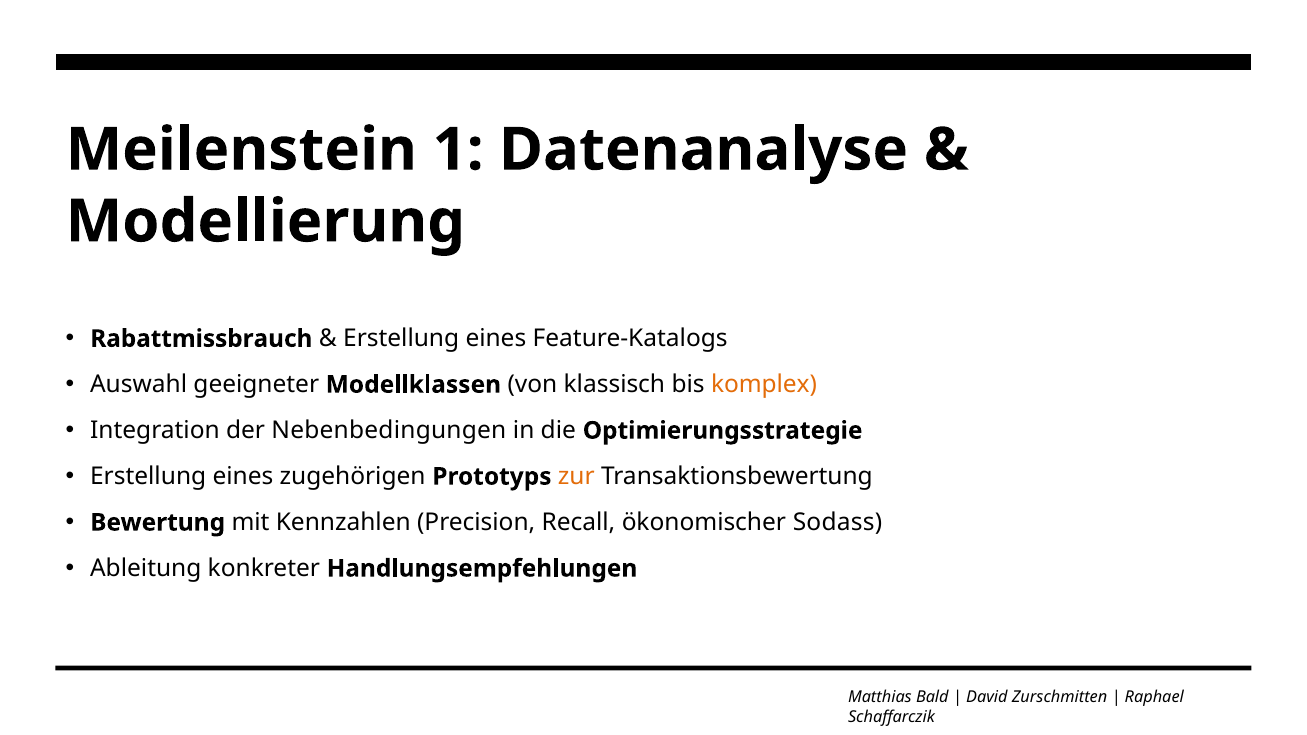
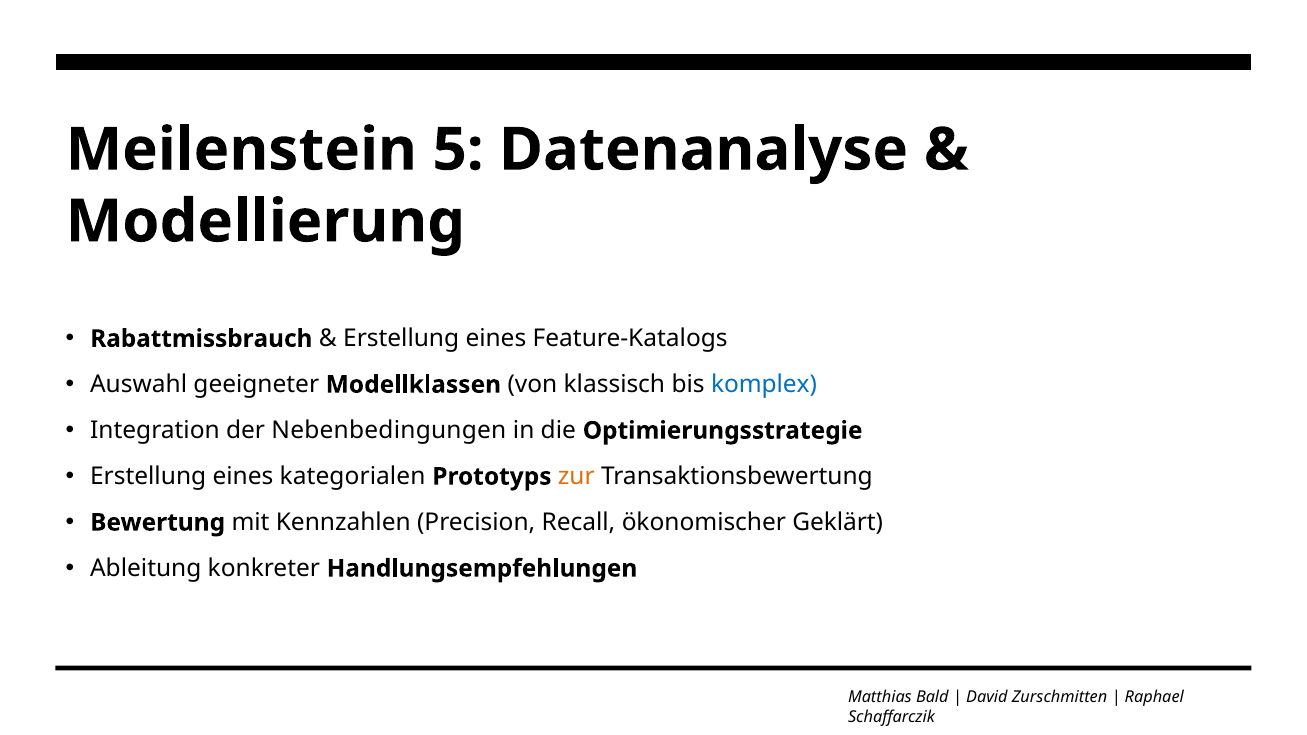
1: 1 -> 5 (458, 150)
komplex colour: orange -> blue (764, 385)
zugehörigen: zugehörigen -> kategorialen (353, 477)
Sodass: Sodass -> Geklärt (838, 523)
